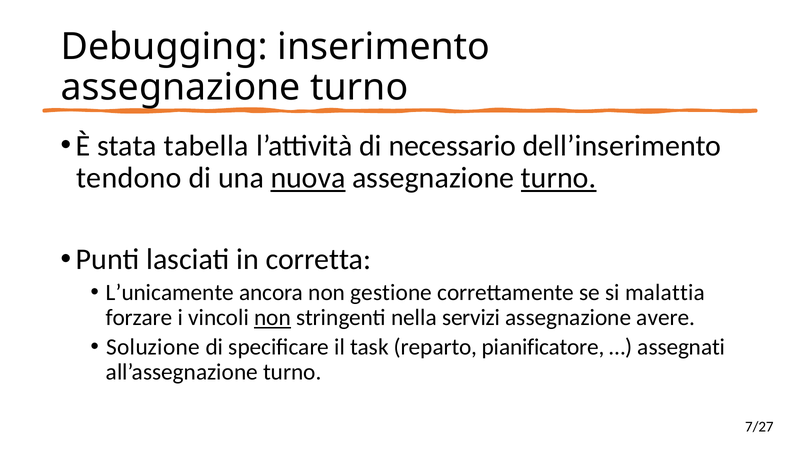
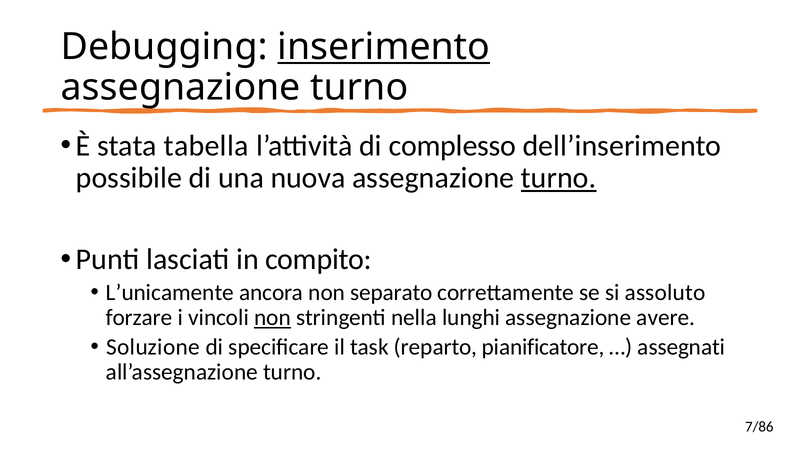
inserimento underline: none -> present (384, 47)
necessario: necessario -> complesso (452, 146)
tendono: tendono -> possibile (129, 178)
nuova underline: present -> none (308, 178)
corretta: corretta -> compito (318, 259)
gestione: gestione -> separato (391, 293)
malattia: malattia -> assoluto (665, 293)
servizi: servizi -> lunghi (471, 318)
7/27: 7/27 -> 7/86 (759, 427)
